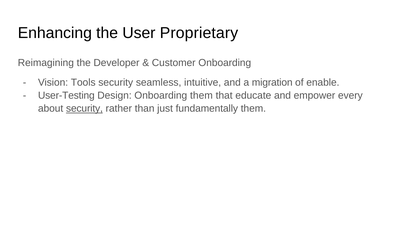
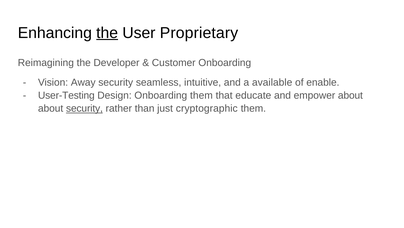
the underline: none -> present (107, 33)
Tools: Tools -> Away (83, 82)
migration: migration -> available (272, 82)
empower every: every -> about (350, 95)
fundamentally: fundamentally -> cryptographic (207, 108)
